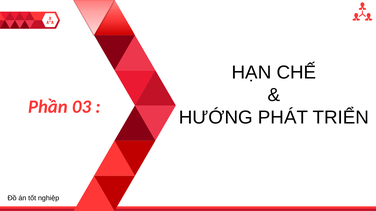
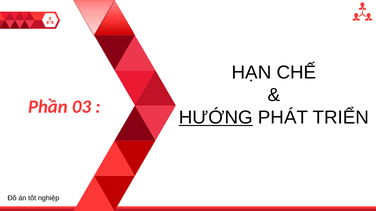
HƯỚNG underline: none -> present (216, 118)
